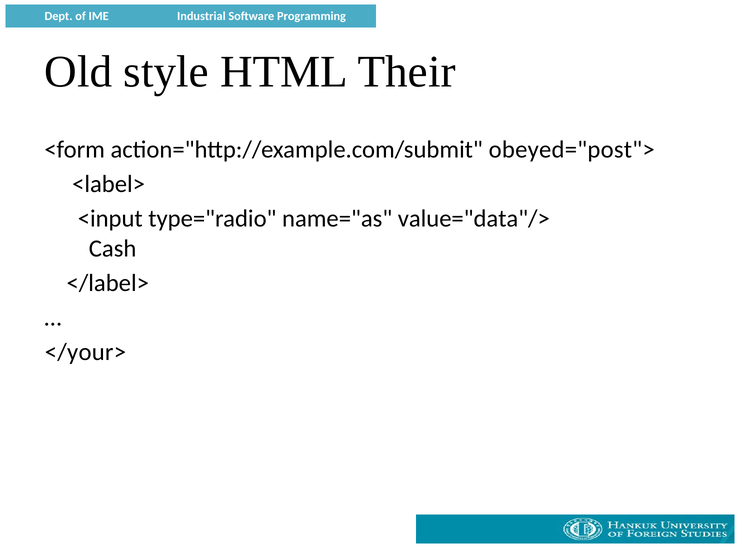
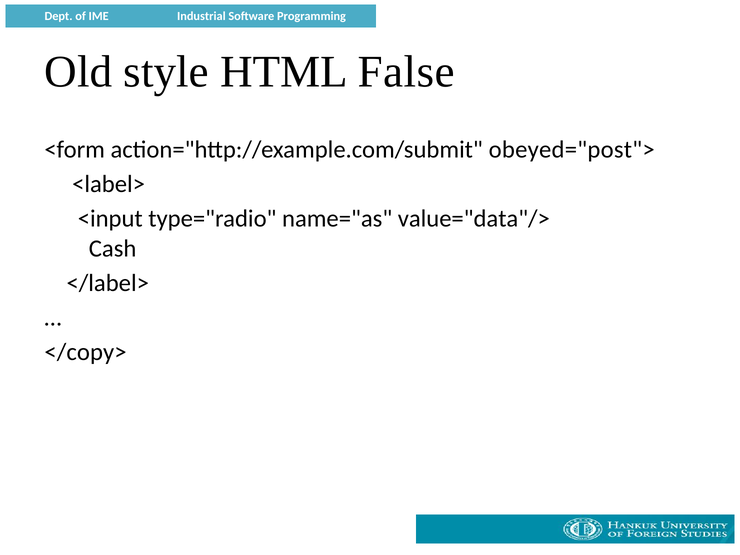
Their: Their -> False (406, 72)
</your>: </your> -> </copy> (86, 352)
